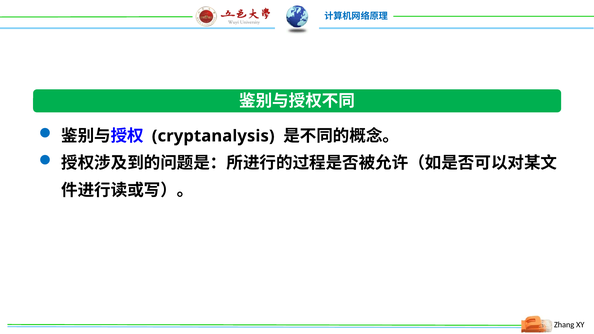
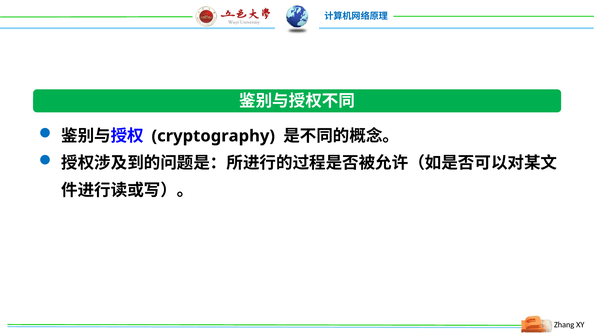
cryptanalysis: cryptanalysis -> cryptography (213, 136)
